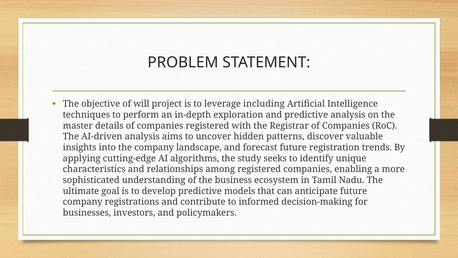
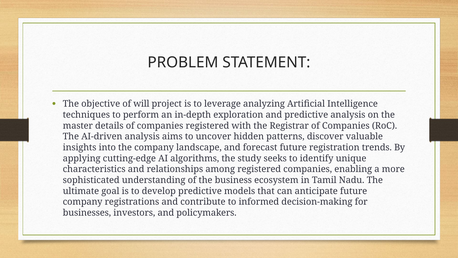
including: including -> analyzing (264, 104)
